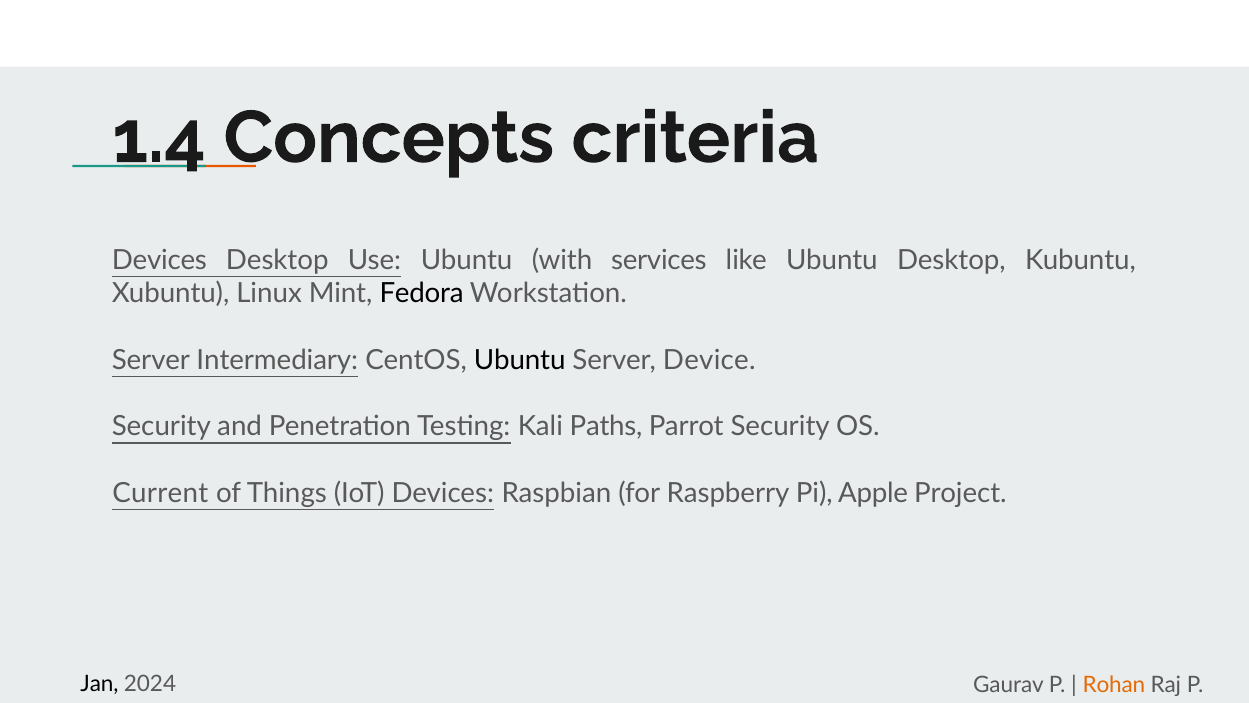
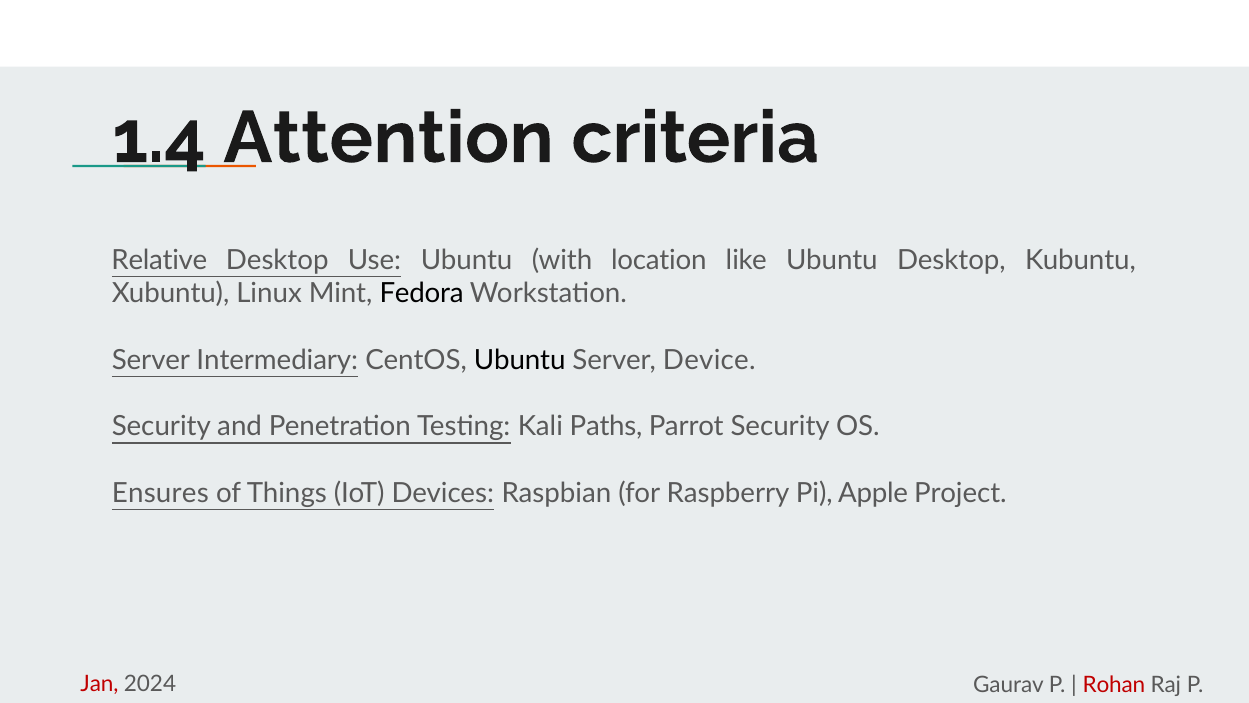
Concepts: Concepts -> Attention (388, 138)
Devices: Devices -> Relative (159, 260)
services: services -> location (659, 260)
Current: Current -> Ensures (160, 493)
Jan colour: black -> red (99, 683)
Rohan colour: orange -> red (1114, 685)
